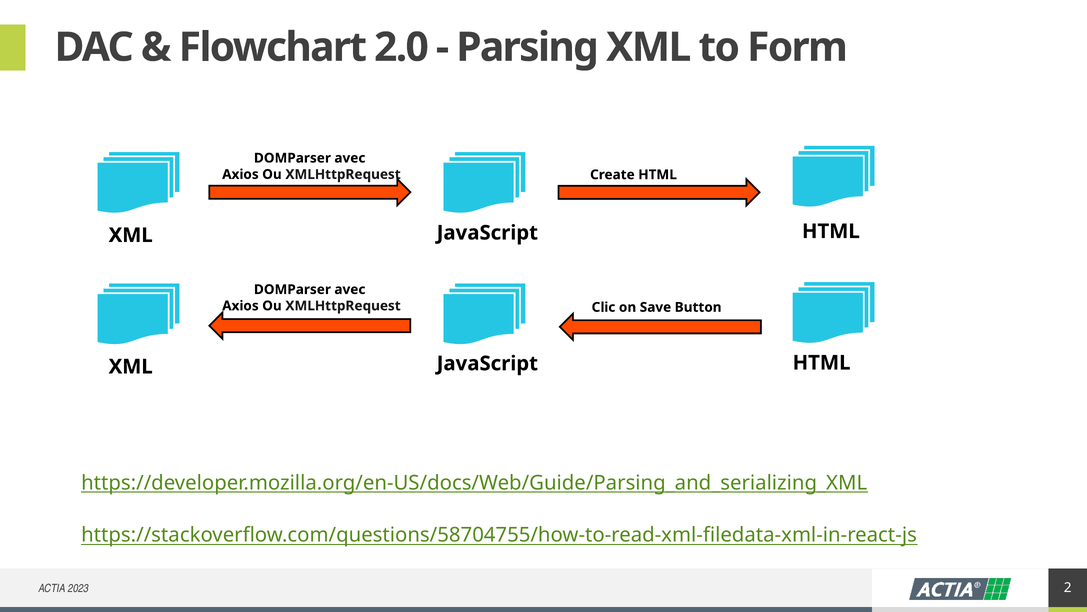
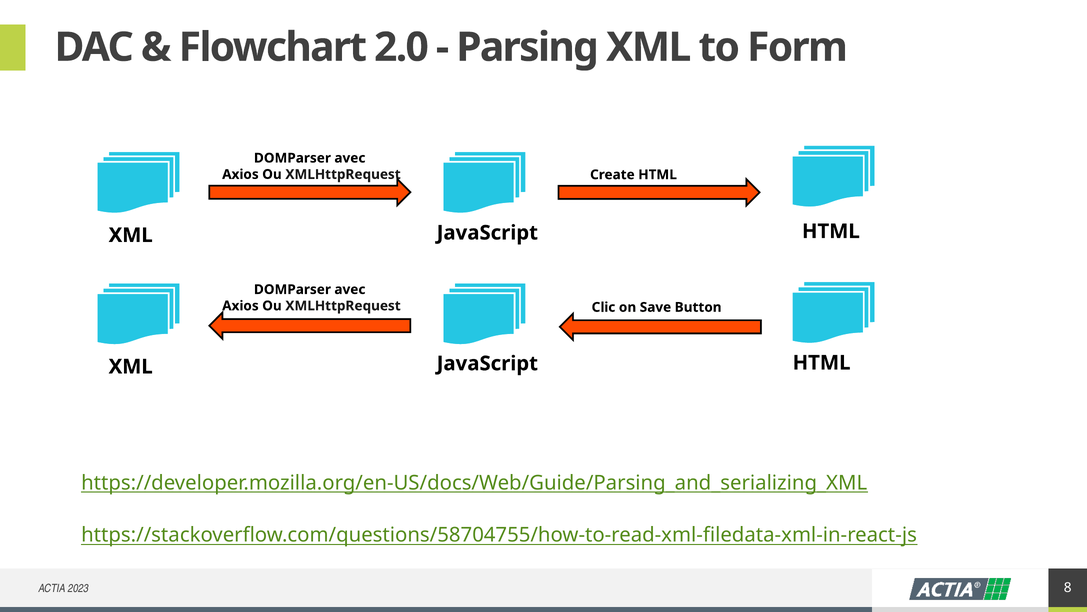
2: 2 -> 8 (1068, 587)
